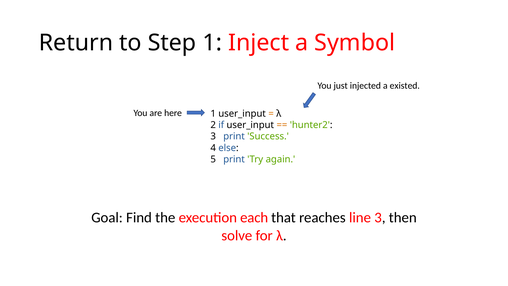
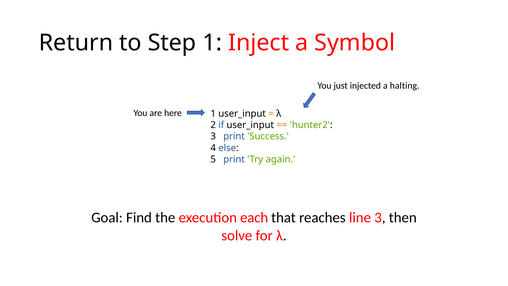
existed: existed -> halting (405, 86)
